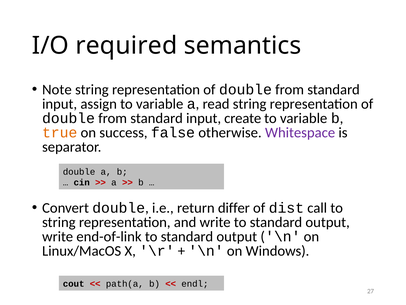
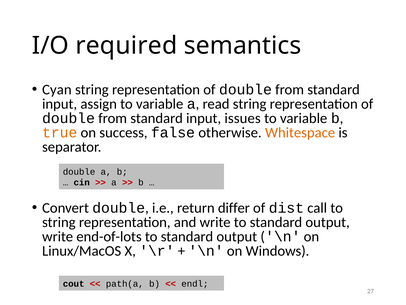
Note: Note -> Cyan (57, 90)
create: create -> issues (243, 118)
Whitespace colour: purple -> orange (300, 132)
end-of-link: end-of-link -> end-of-lots (109, 236)
